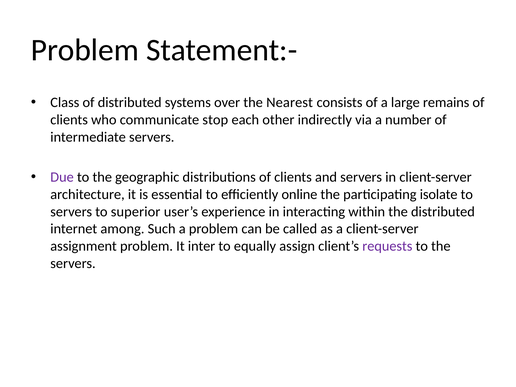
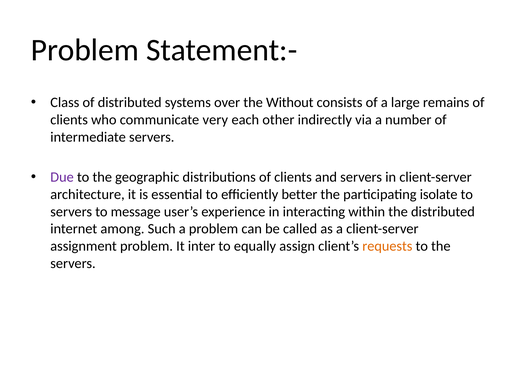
Nearest: Nearest -> Without (290, 103)
stop: stop -> very (215, 120)
online: online -> better (299, 194)
superior: superior -> message (136, 212)
requests colour: purple -> orange (387, 246)
